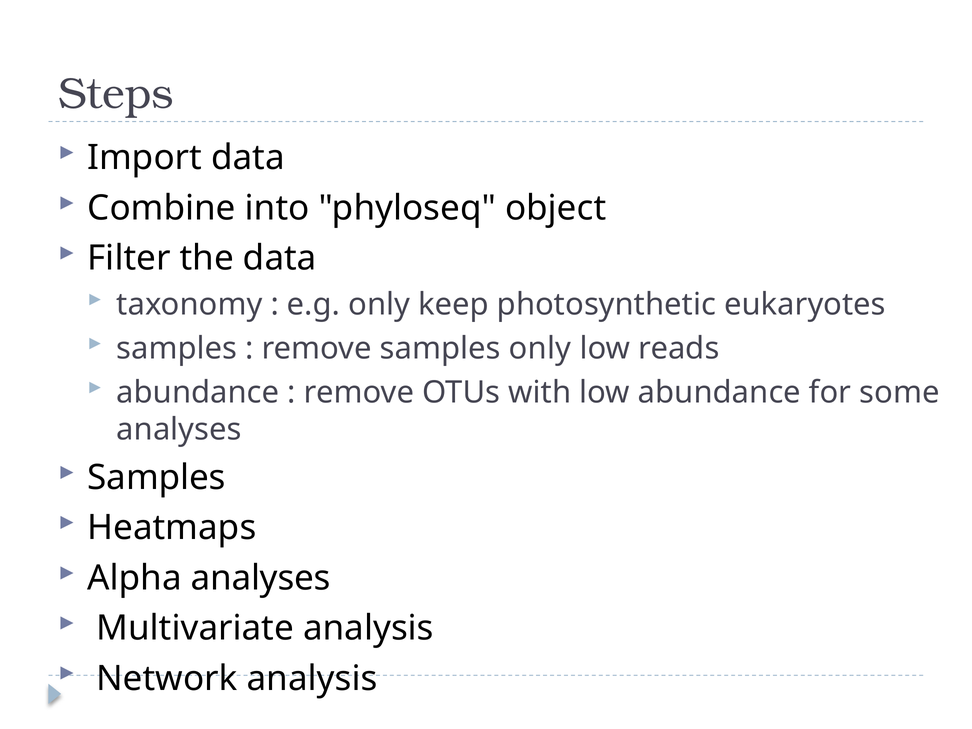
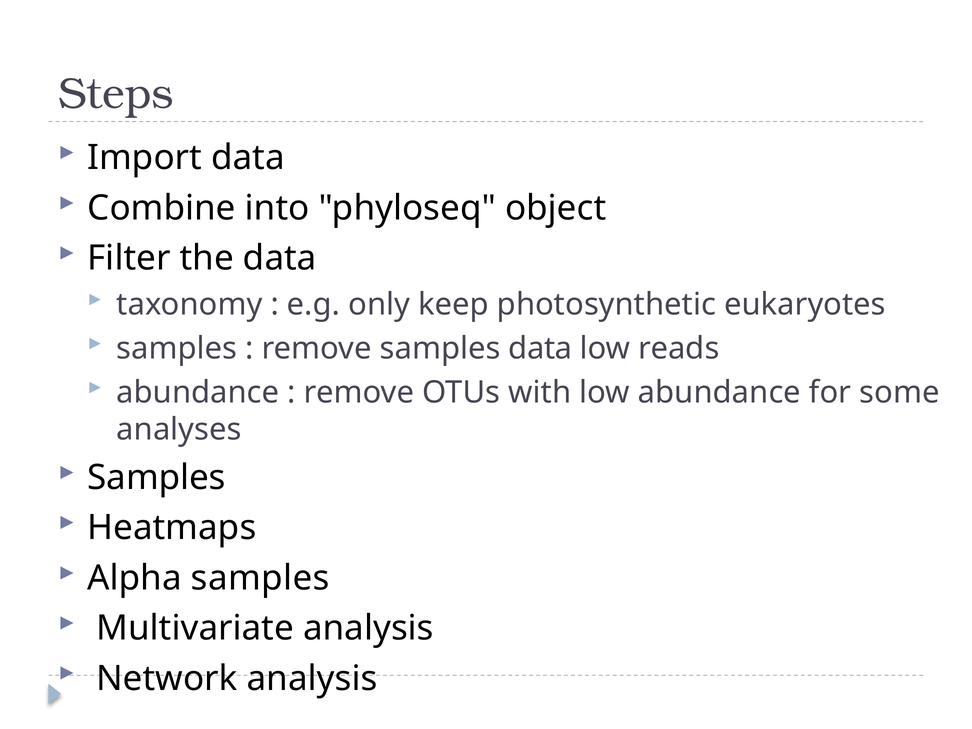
samples only: only -> data (540, 348)
Alpha analyses: analyses -> samples (260, 578)
